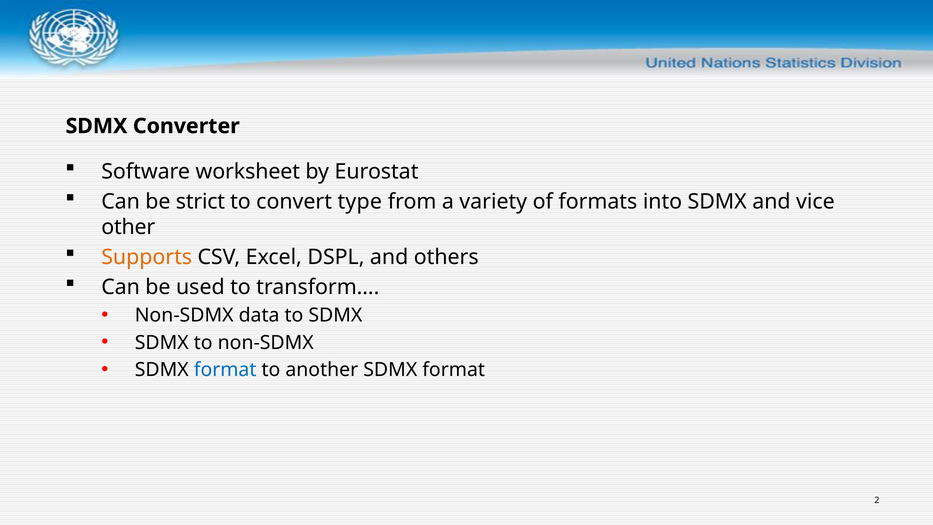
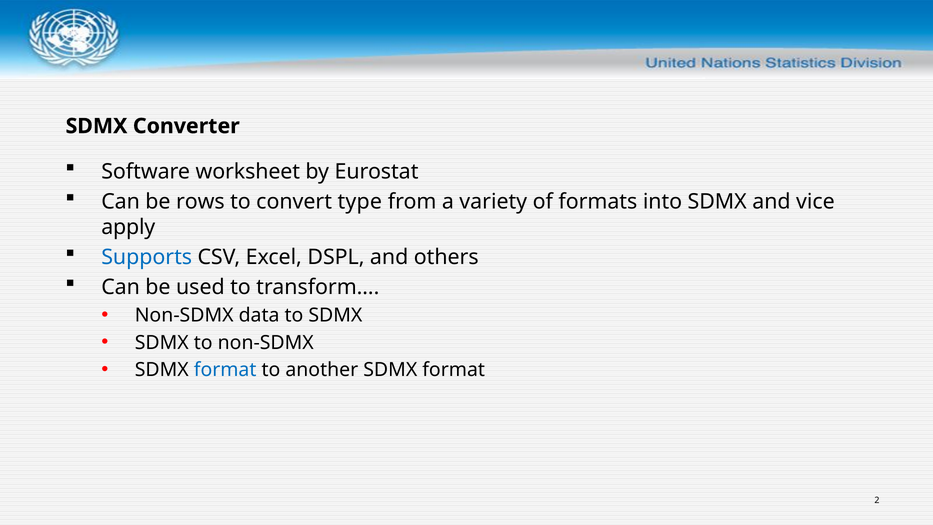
strict: strict -> rows (200, 202)
other: other -> apply (128, 227)
Supports colour: orange -> blue (147, 257)
